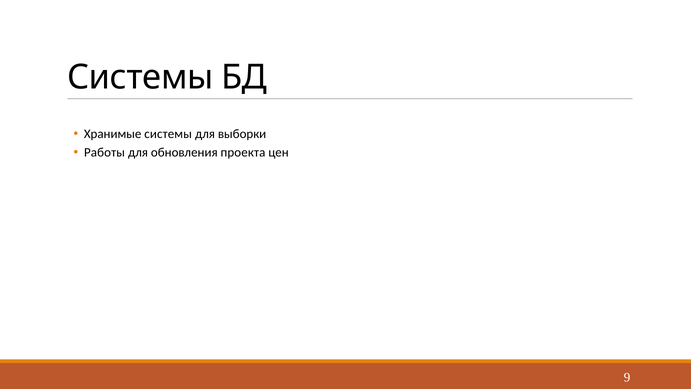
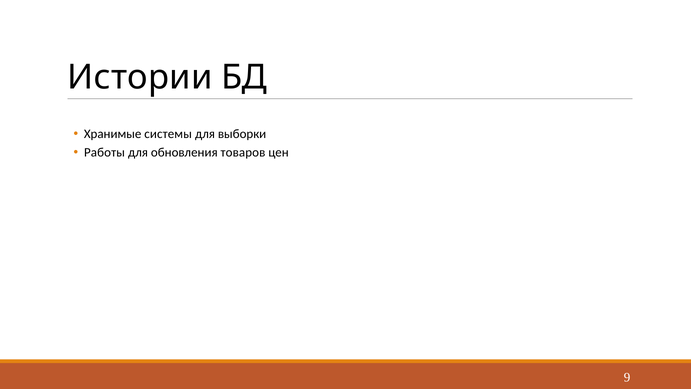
Системы: Системы -> Истории (140, 77)
проекта: проекта -> товаров (243, 152)
